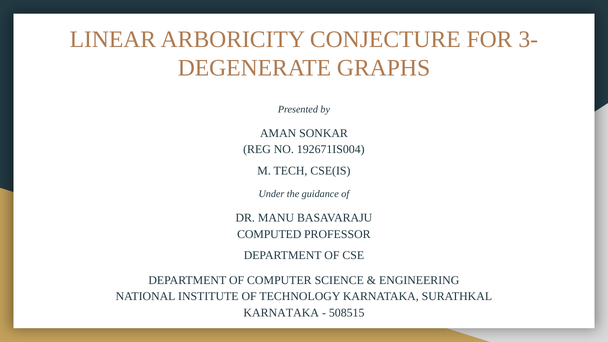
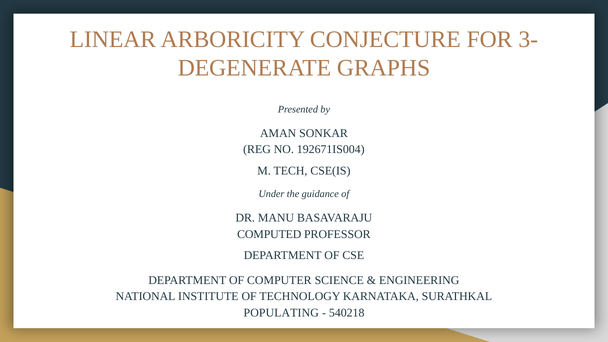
KARNATAKA: KARNATAKA -> POPULATING (281, 313)
508515: 508515 -> 540218 (347, 313)
